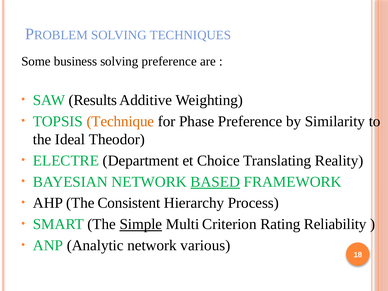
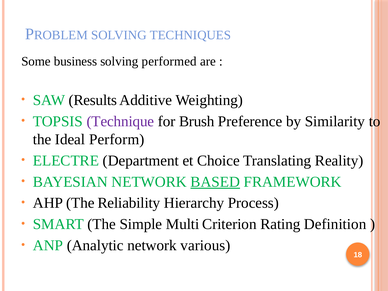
solving preference: preference -> performed (169, 61)
Technique colour: orange -> purple (120, 121)
Phase: Phase -> Brush (197, 121)
Theodor: Theodor -> Perform (117, 139)
Consistent: Consistent -> Reliability (129, 203)
Simple underline: present -> none (141, 224)
Reliability: Reliability -> Definition (335, 224)
